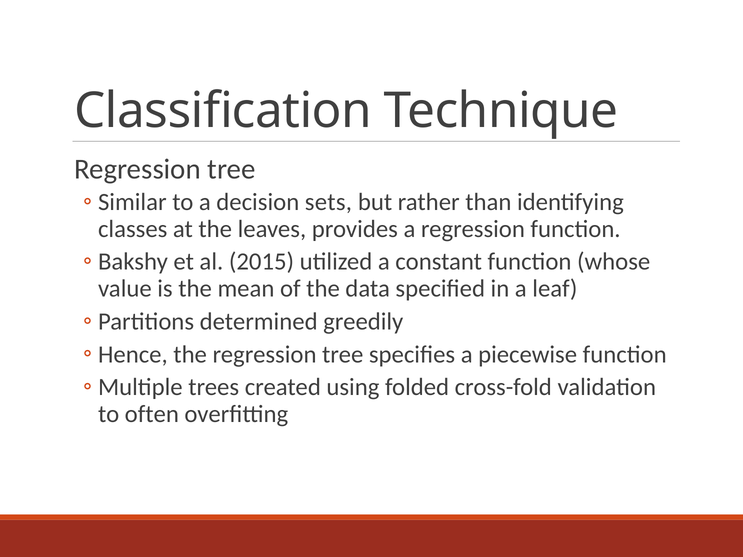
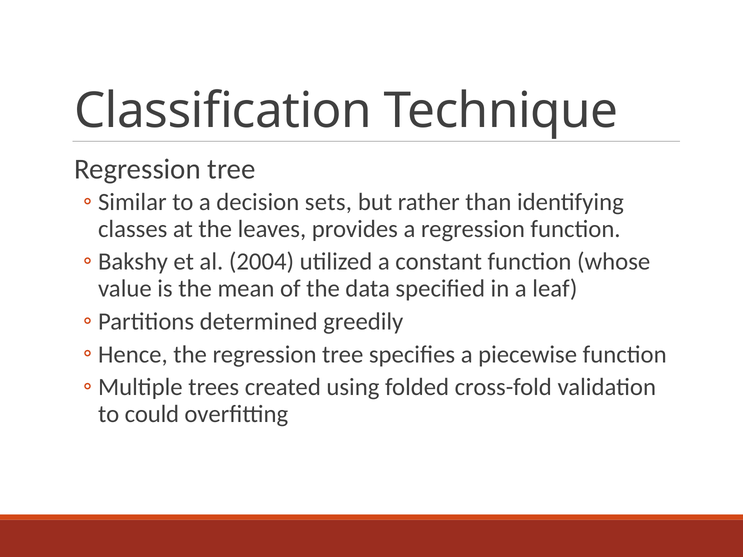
2015: 2015 -> 2004 (262, 262)
often: often -> could (152, 414)
